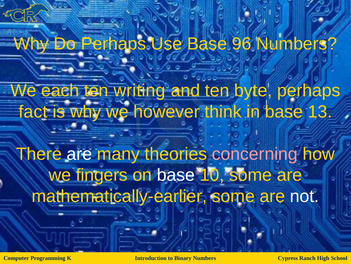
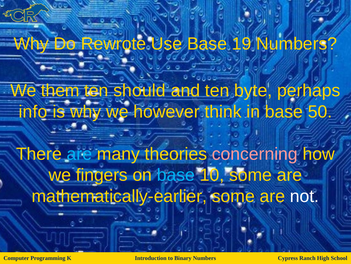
Do Perhaps: Perhaps -> Rewrote (113, 44)
96: 96 -> 19 (242, 44)
each: each -> them (60, 90)
writing: writing -> should (140, 90)
fact: fact -> info (33, 111)
13: 13 -> 50 (320, 111)
are colour: white -> light blue (79, 154)
base colour: white -> light blue (176, 175)
